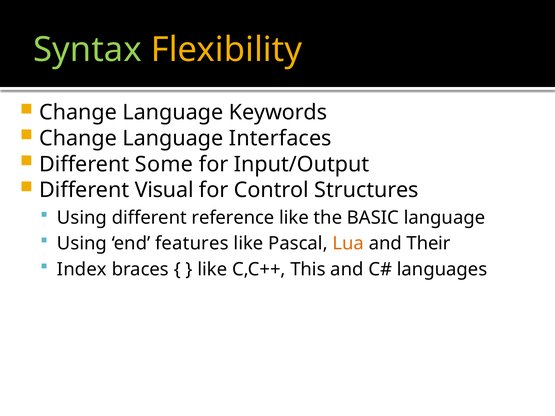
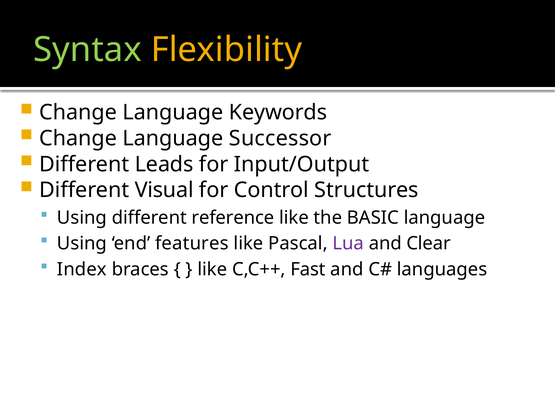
Interfaces: Interfaces -> Successor (280, 138)
Some: Some -> Leads (164, 164)
Lua colour: orange -> purple (348, 244)
Their: Their -> Clear (429, 244)
This: This -> Fast (308, 270)
